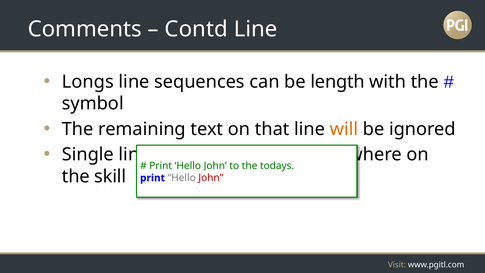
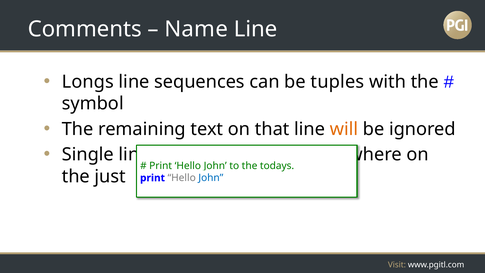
Contd: Contd -> Name (196, 29)
length: length -> tuples (337, 82)
skill: skill -> just (110, 176)
John colour: red -> blue (211, 178)
